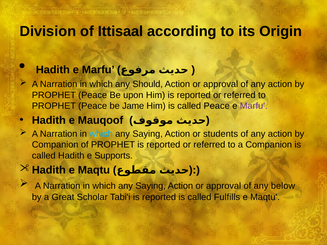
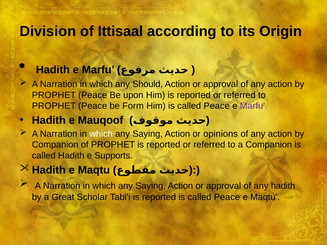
Jame: Jame -> Form (133, 106)
which colour: light blue -> white (101, 134)
students: students -> opinions (221, 134)
any below: below -> hadith (283, 186)
reported is called Fulfills: Fulfills -> Peace (227, 197)
